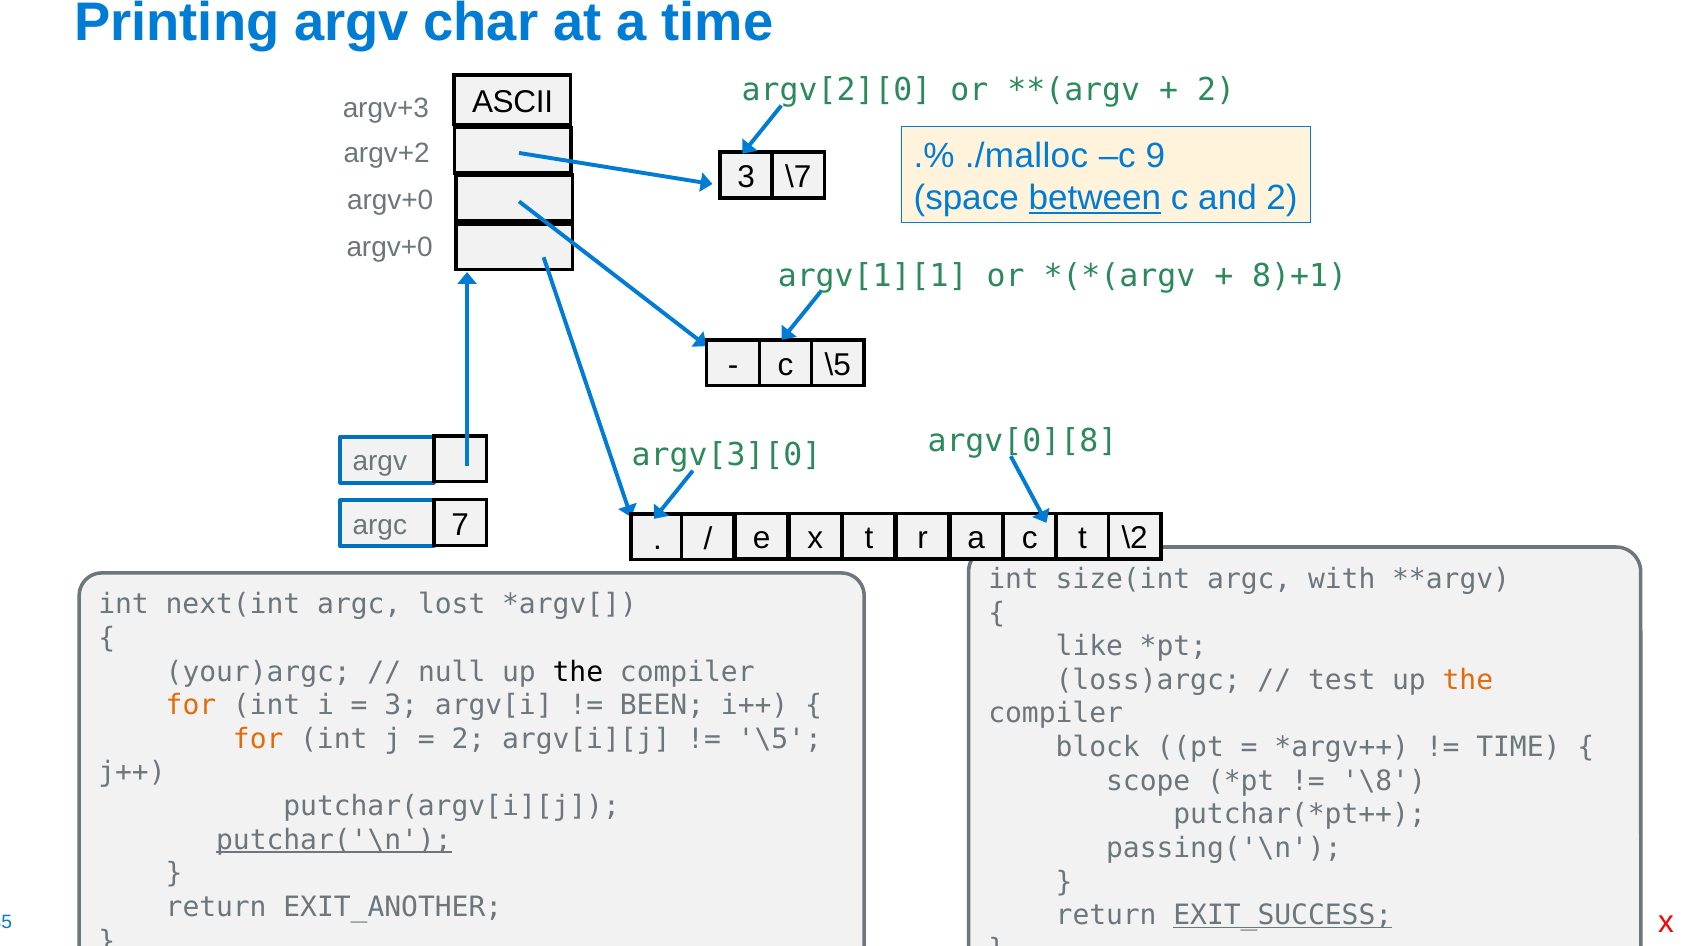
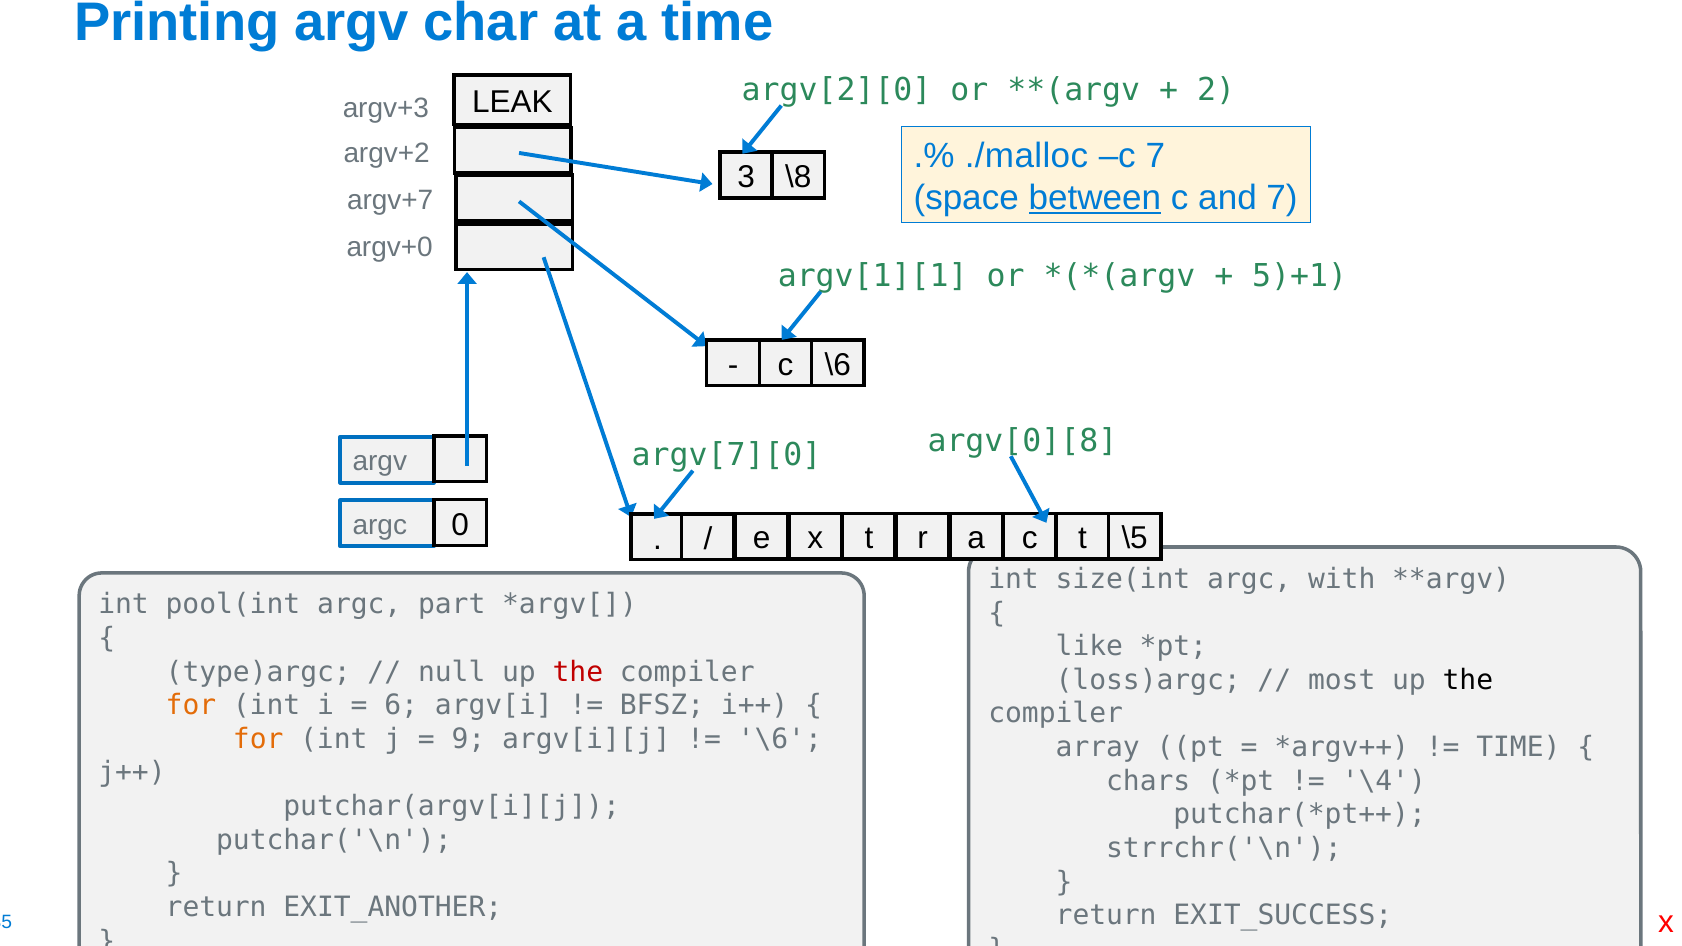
ASCII: ASCII -> LEAK (512, 102)
c 9: 9 -> 7 (1155, 156)
\7: \7 -> \8 (798, 177)
and 2: 2 -> 7 (1282, 198)
argv+0: argv+0 -> argv+7 (390, 200)
8)+1: 8)+1 -> 5)+1 (1300, 276)
c \5: \5 -> \6 (838, 365)
argv[3][0: argv[3][0 -> argv[7][0 (727, 455)
7: 7 -> 0 (460, 525)
\2: \2 -> \5 (1135, 538)
next(int: next(int -> pool(int (233, 605)
lost: lost -> part (452, 605)
your)argc: your)argc -> type)argc (258, 672)
the colour: black -> red (578, 672)
test: test -> most (1342, 680)
the colour: orange -> black (1468, 680)
3: 3 -> 6 (401, 706)
BEEN: BEEN -> BFSZ (662, 706)
2: 2 -> 9 (468, 739)
\5: \5 -> \6 (780, 739)
block: block -> array (1098, 747)
scope: scope -> chars (1148, 781)
\8: \8 -> \4 (1384, 781)
putchar('\n underline: present -> none (334, 840)
passing('\n: passing('\n -> strrchr('\n (1224, 848)
EXIT_SUCCESS underline: present -> none (1283, 916)
